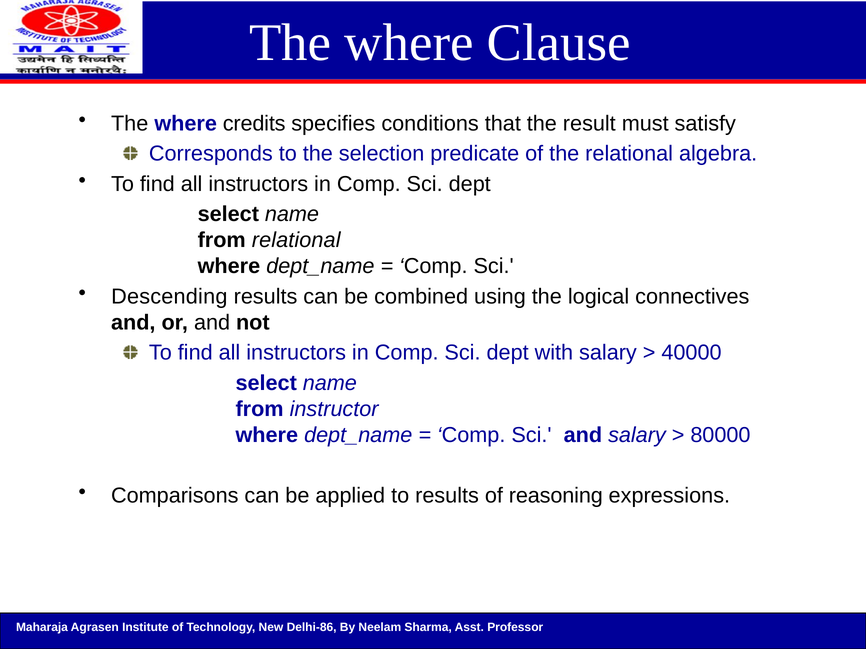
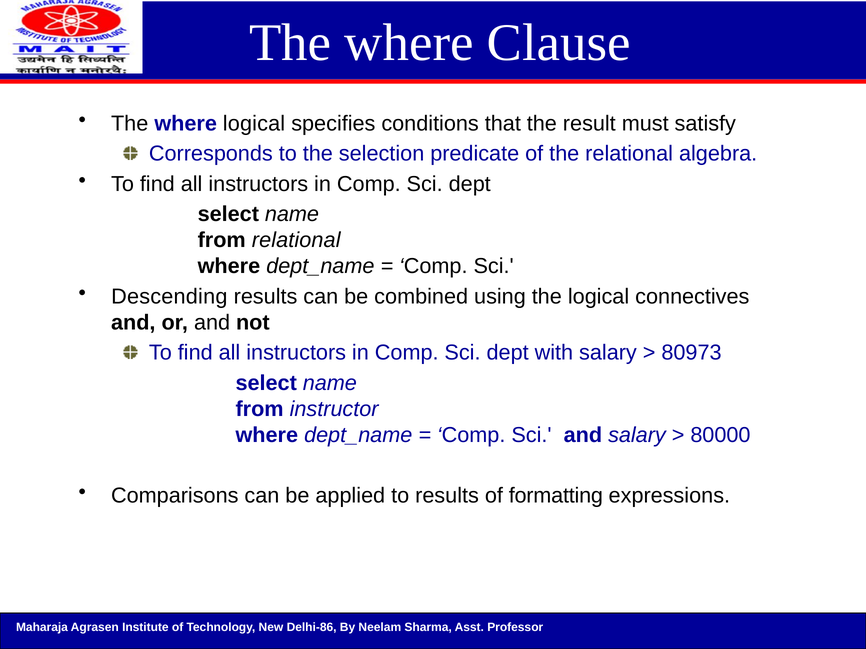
where credits: credits -> logical (254, 124)
40000: 40000 -> 80973 (692, 353)
reasoning: reasoning -> formatting (556, 496)
